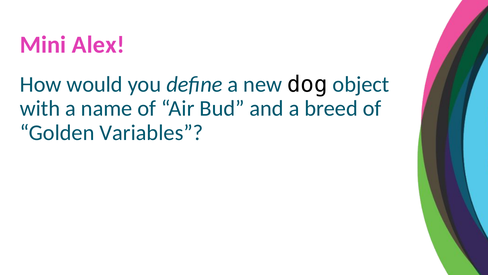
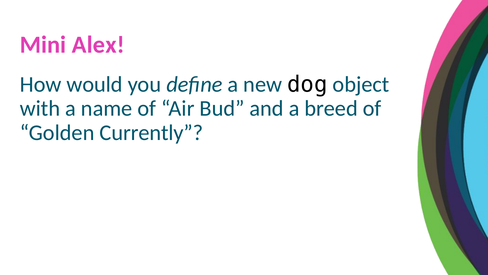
Variables: Variables -> Currently (151, 133)
